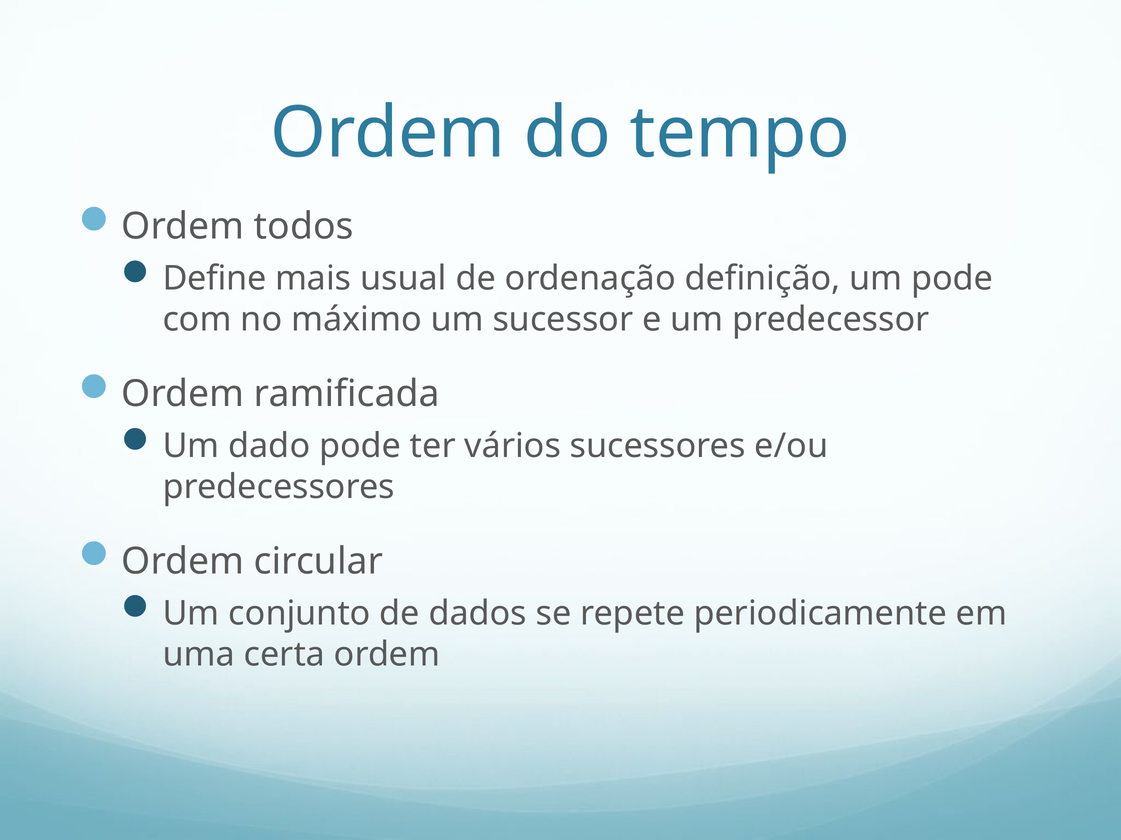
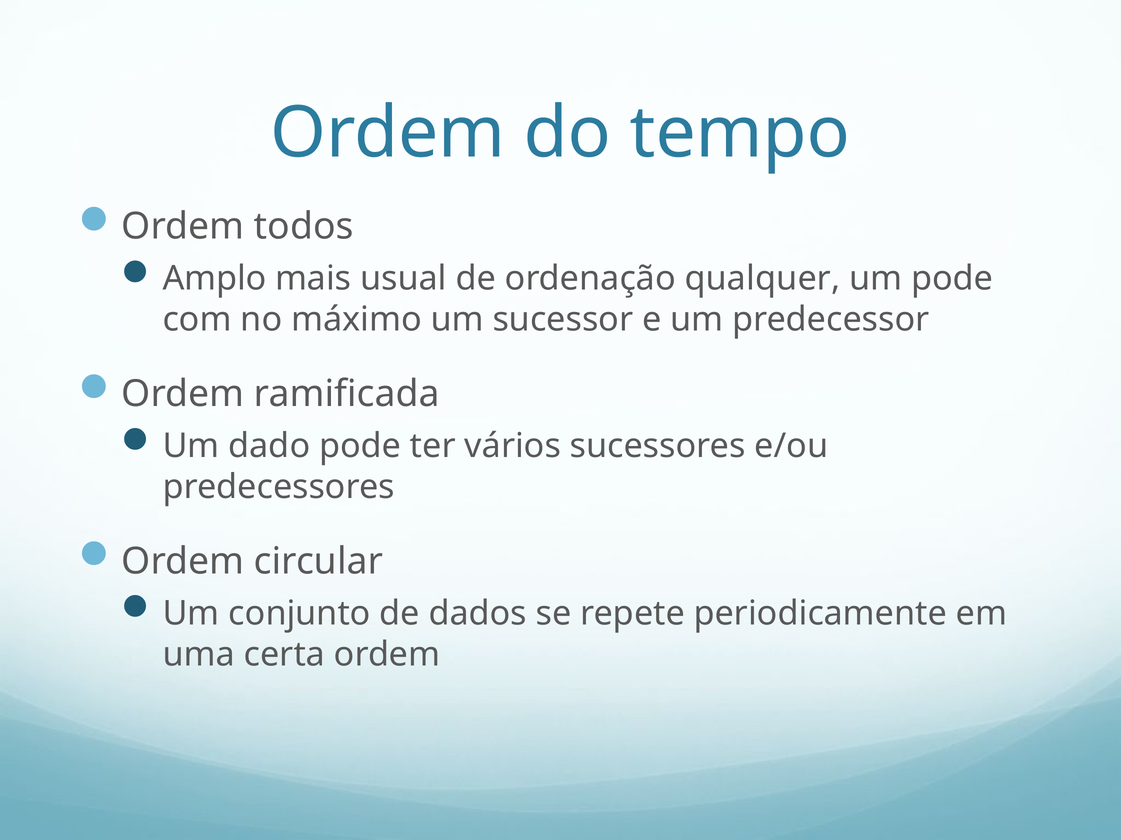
Define: Define -> Amplo (215, 279)
definição: definição -> qualquer (762, 279)
